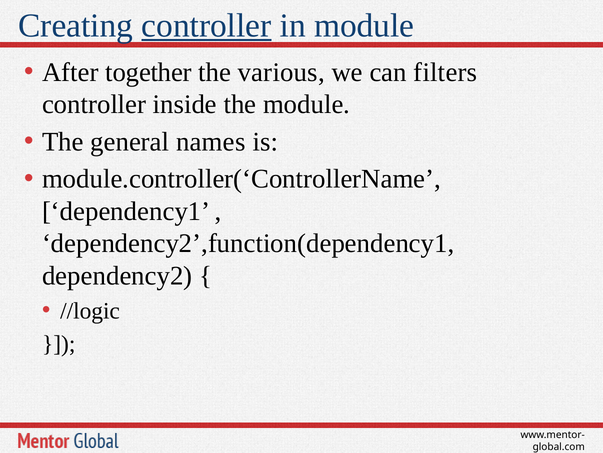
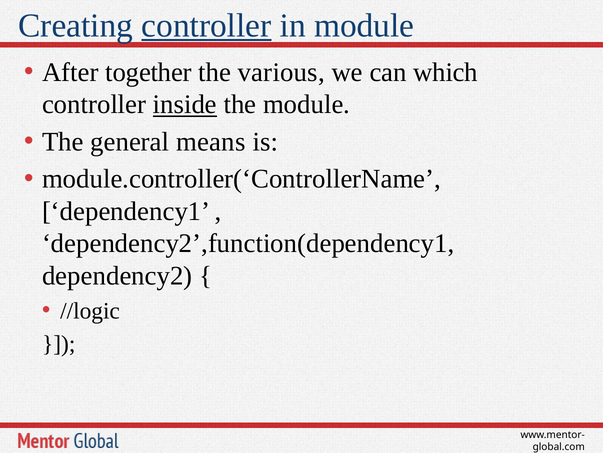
filters: filters -> which (446, 72)
inside underline: none -> present (185, 104)
names: names -> means (211, 142)
